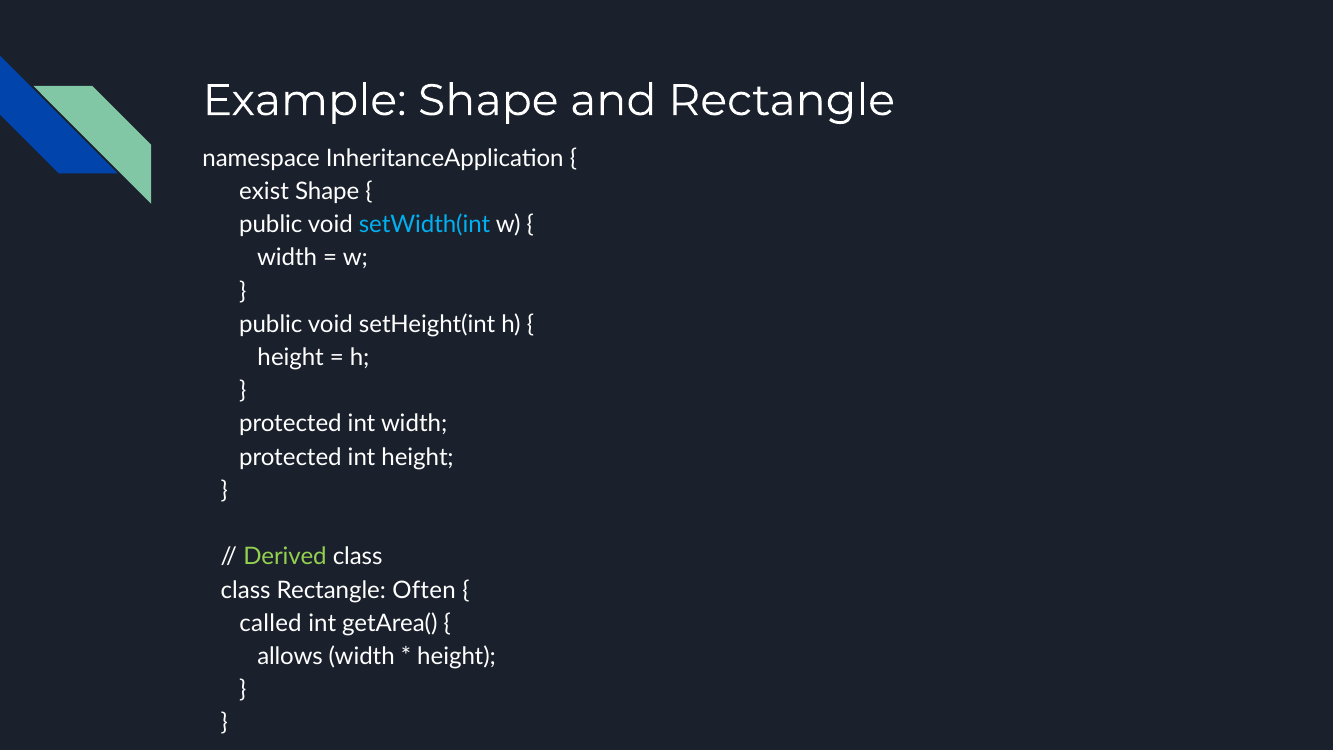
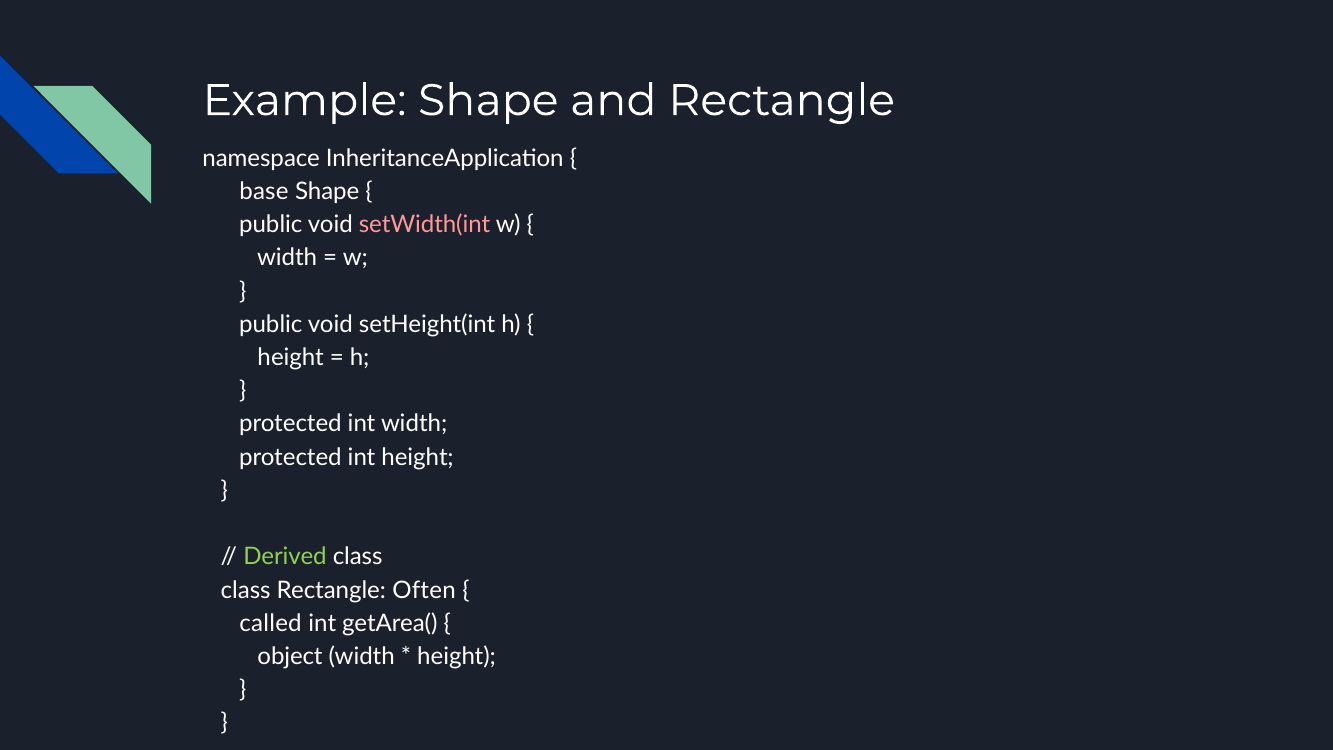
exist: exist -> base (264, 191)
setWidth(int colour: light blue -> pink (425, 225)
allows: allows -> object (290, 656)
